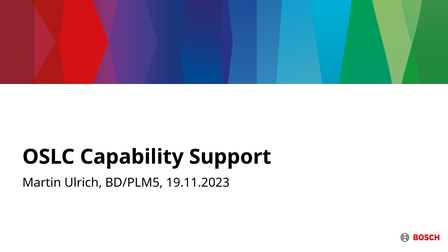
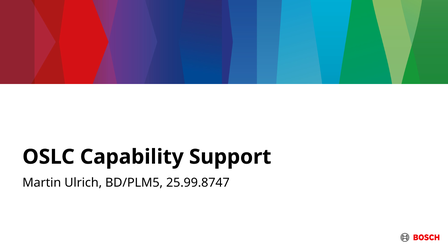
19.11.2023: 19.11.2023 -> 25.99.8747 (198, 183)
